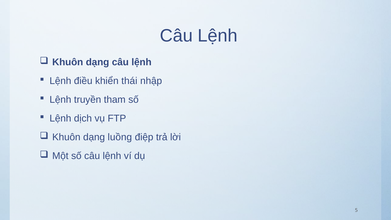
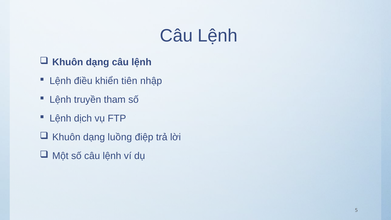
thái: thái -> tiên (129, 81)
